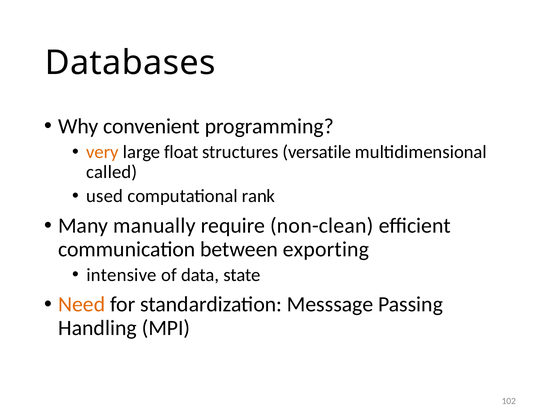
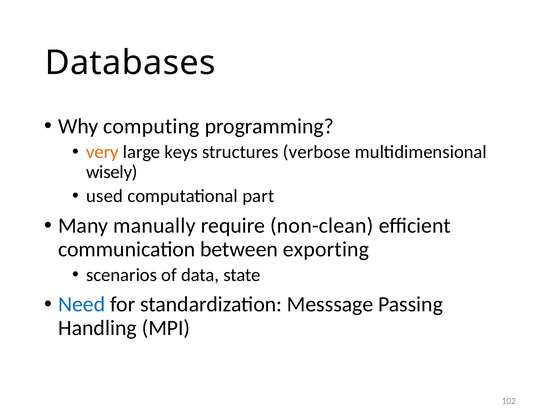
convenient: convenient -> computing (151, 126)
float: float -> keys (181, 152)
versatile: versatile -> verbose (317, 152)
called: called -> wisely (112, 172)
rank: rank -> part (258, 196)
intensive: intensive -> scenarios (122, 275)
Need colour: orange -> blue (82, 304)
